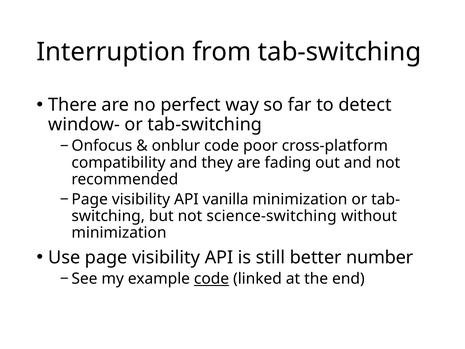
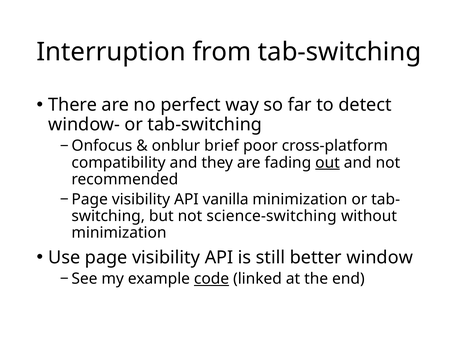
onblur code: code -> brief (222, 146)
out underline: none -> present (328, 162)
number: number -> window (380, 257)
